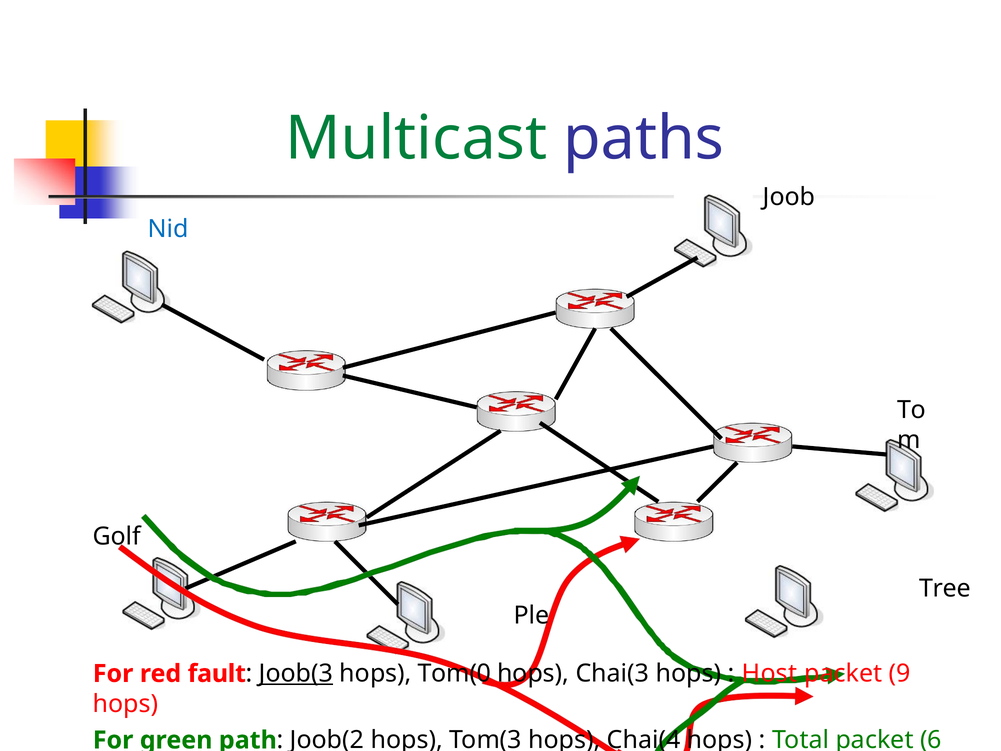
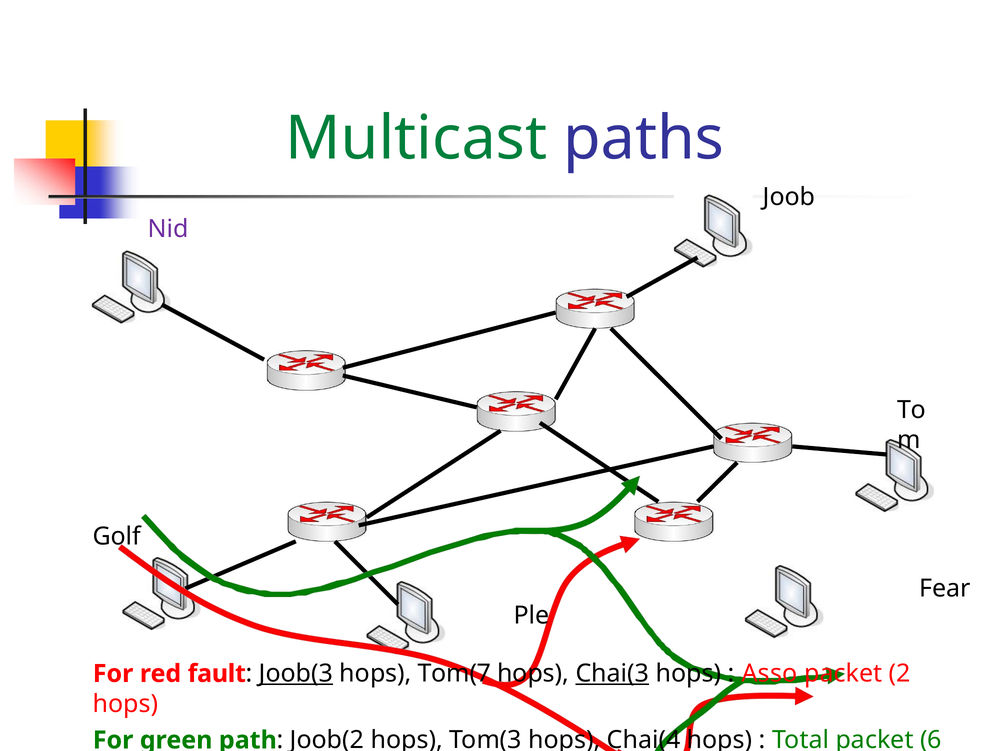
Nid colour: blue -> purple (168, 229)
Tree: Tree -> Fear (945, 588)
Tom(0: Tom(0 -> Tom(7 (454, 673)
Chai(3 underline: none -> present (612, 673)
Host: Host -> Asso (769, 673)
9: 9 -> 2 (900, 673)
